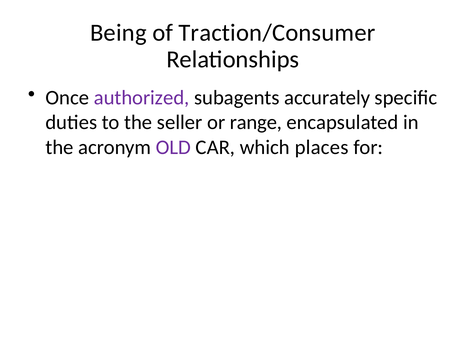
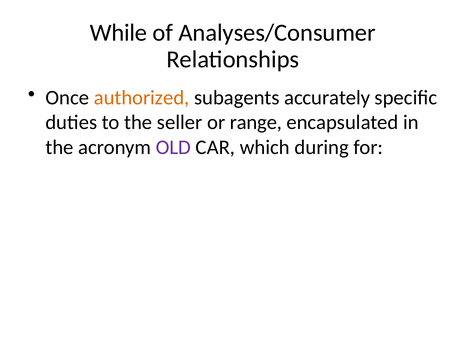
Being: Being -> While (119, 33)
Traction/Consumer: Traction/Consumer -> Analyses/Consumer (277, 33)
authorized colour: purple -> orange (142, 98)
places: places -> during (322, 148)
